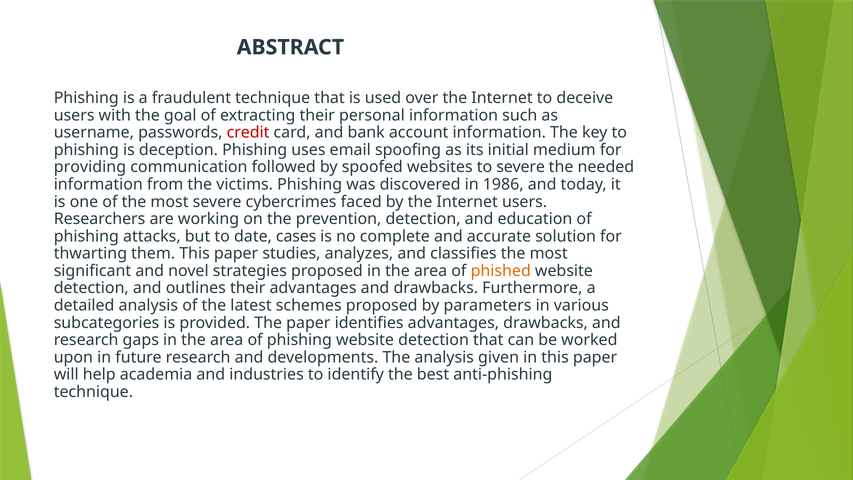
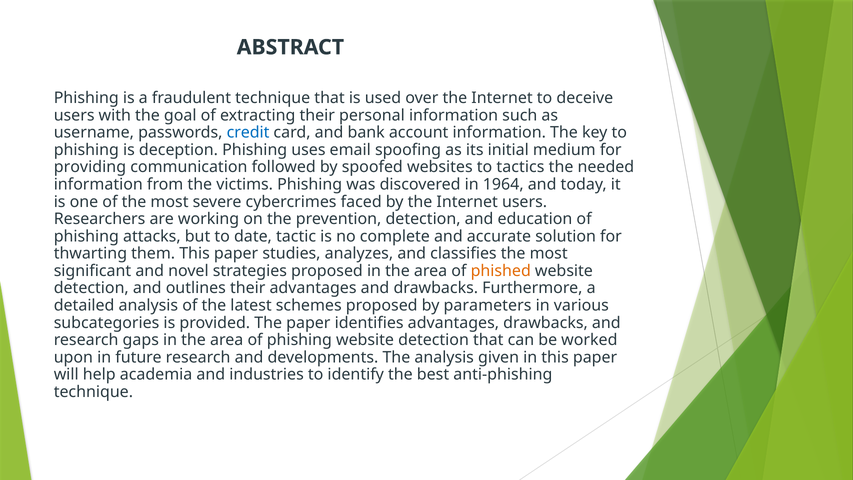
credit colour: red -> blue (248, 133)
to severe: severe -> tactics (520, 167)
1986: 1986 -> 1964 (503, 184)
cases: cases -> tactic (296, 236)
